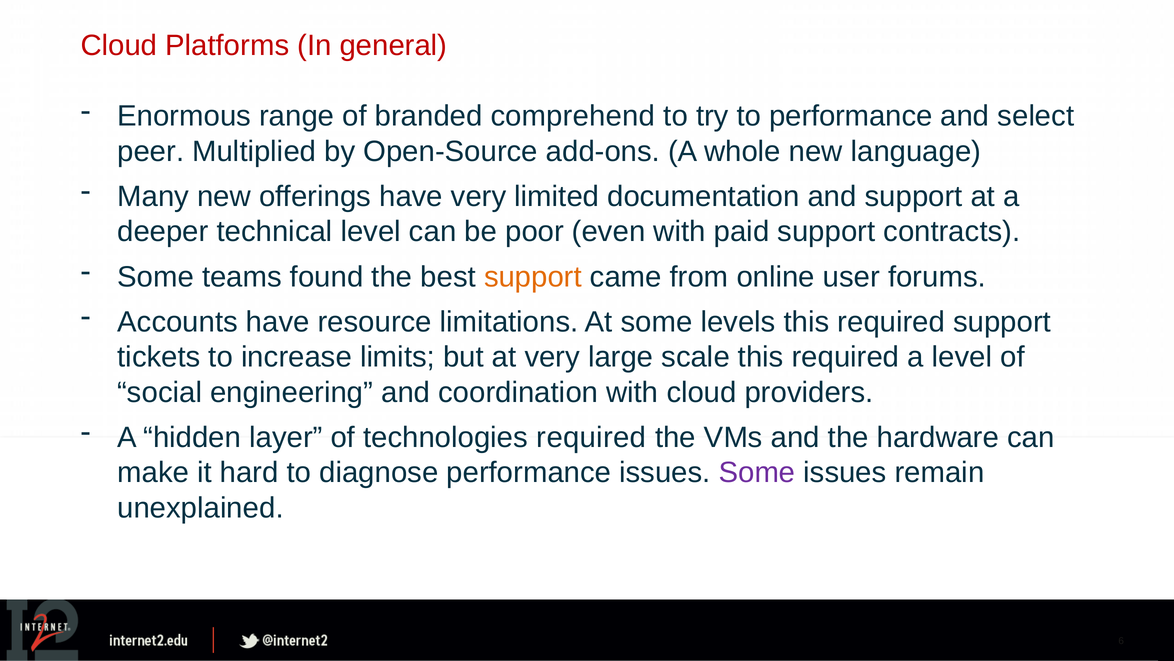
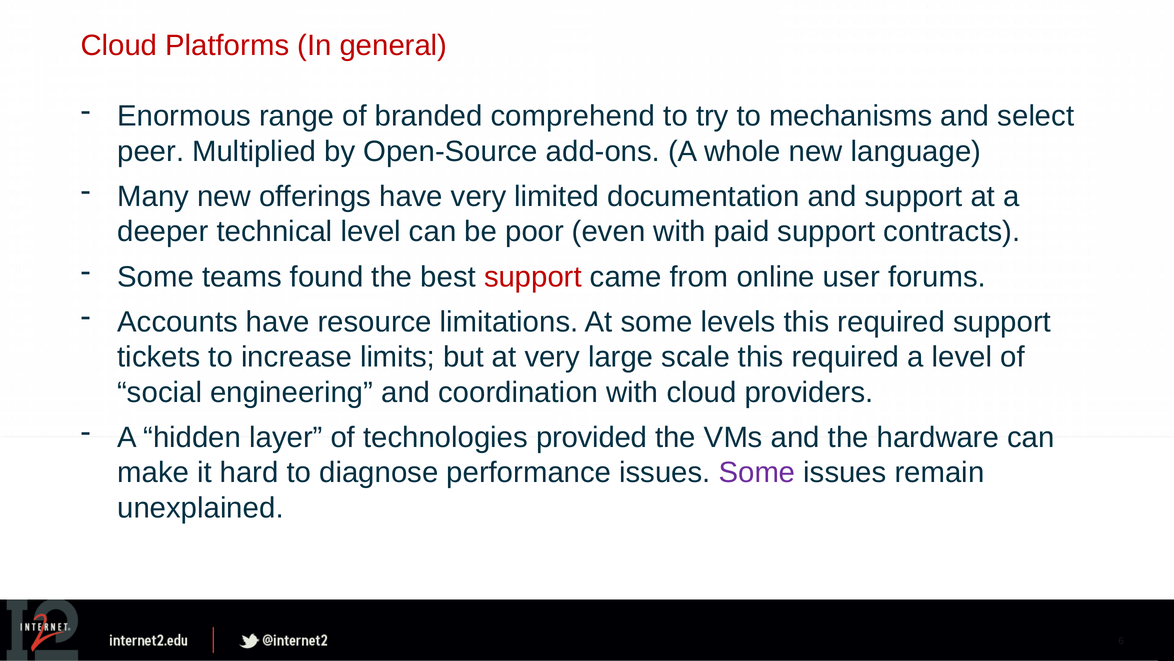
to performance: performance -> mechanisms (851, 116)
support colour: orange -> red (533, 277)
technologies required: required -> provided (592, 437)
